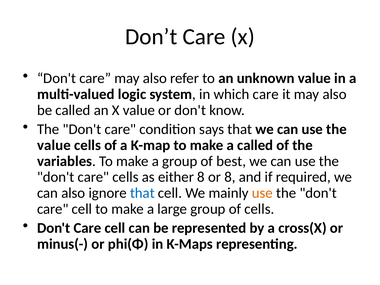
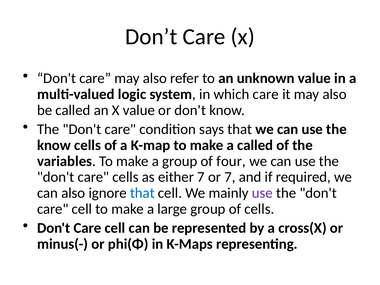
value: value -> know (54, 145)
best: best -> four (231, 161)
either 8: 8 -> 7 (201, 177)
or 8: 8 -> 7 (230, 177)
use colour: orange -> purple (262, 193)
